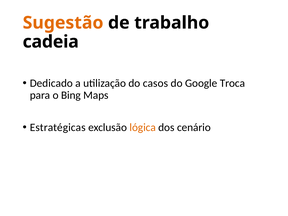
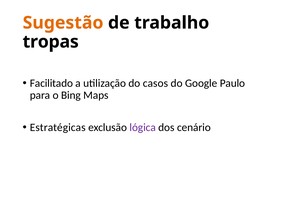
cadeia: cadeia -> tropas (51, 42)
Dedicado: Dedicado -> Facilitado (51, 83)
Troca: Troca -> Paulo (232, 83)
lógica colour: orange -> purple (143, 127)
